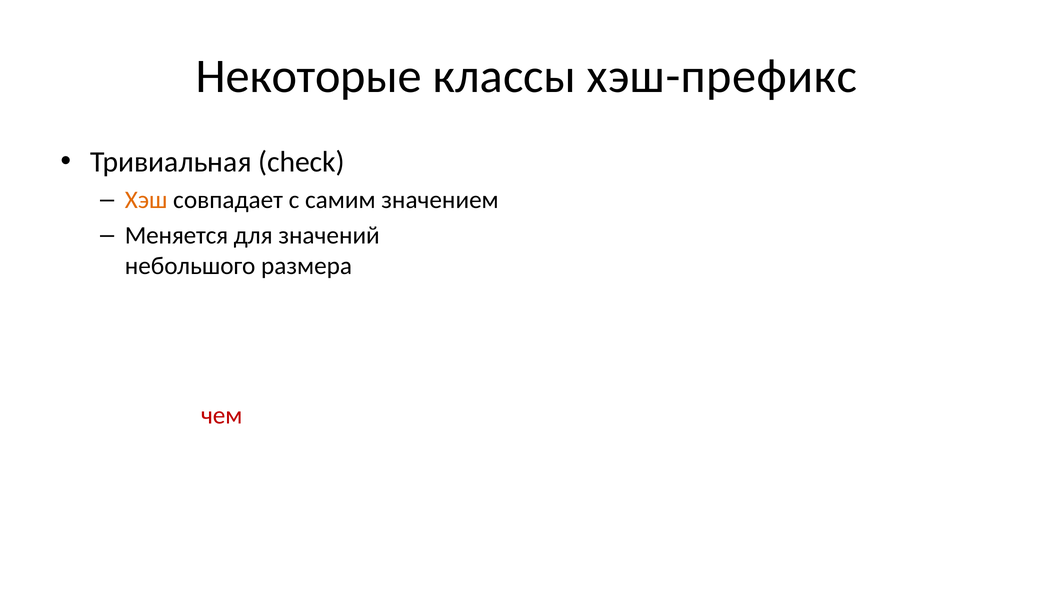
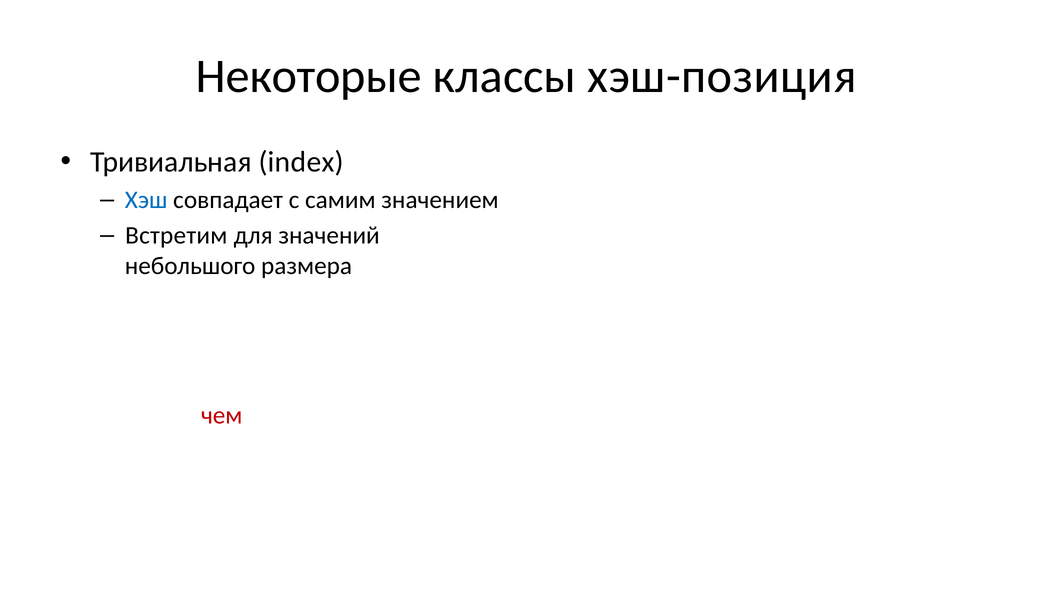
хэш-префикс: хэш-префикс -> хэш-позиция (722, 77)
check: check -> index (301, 162)
Хэш colour: orange -> blue (146, 200)
Меняется: Меняется -> Встретим (176, 236)
